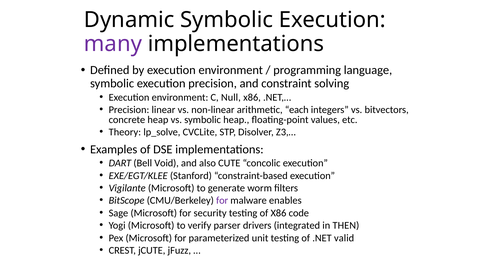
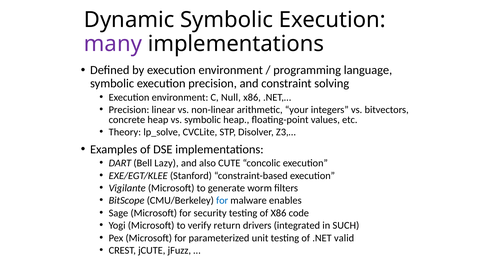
each: each -> your (297, 110)
Void: Void -> Lazy (166, 163)
for colour: purple -> blue (222, 200)
parser: parser -> return (227, 225)
THEN: THEN -> SUCH (346, 225)
